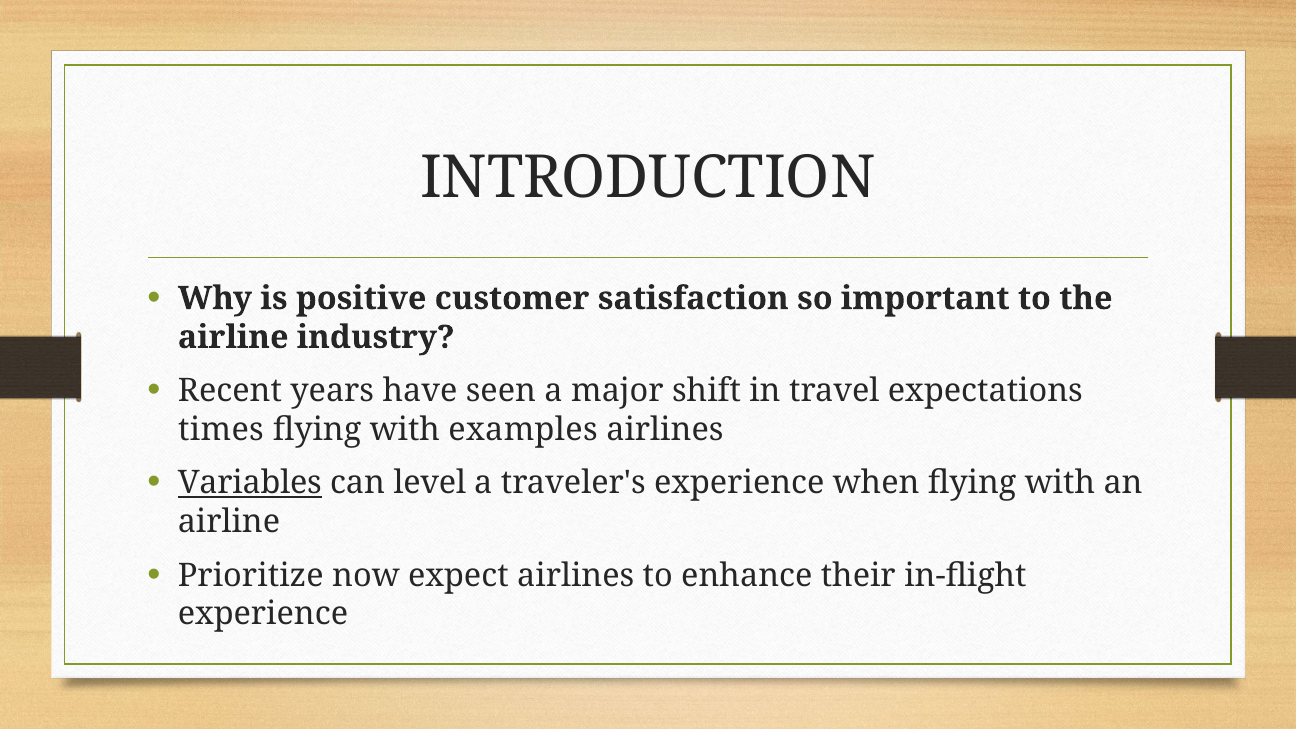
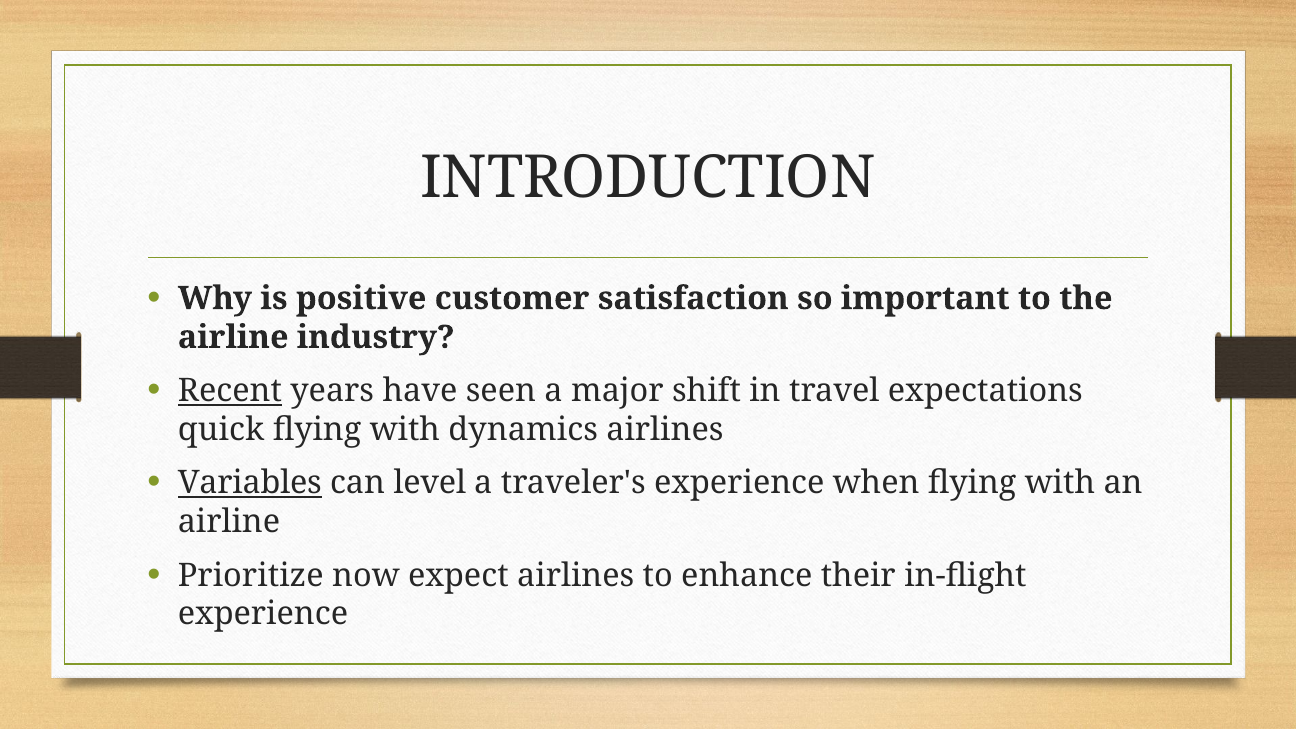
Recent underline: none -> present (230, 391)
times: times -> quick (221, 430)
examples: examples -> dynamics (523, 430)
